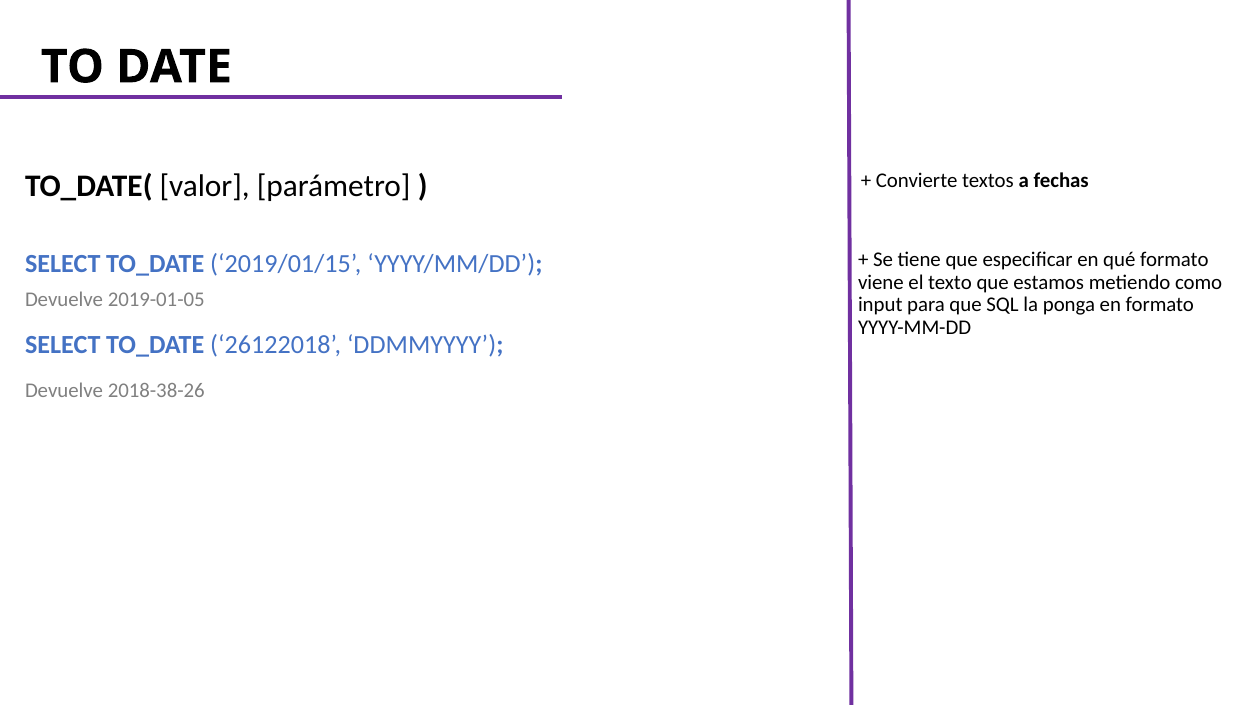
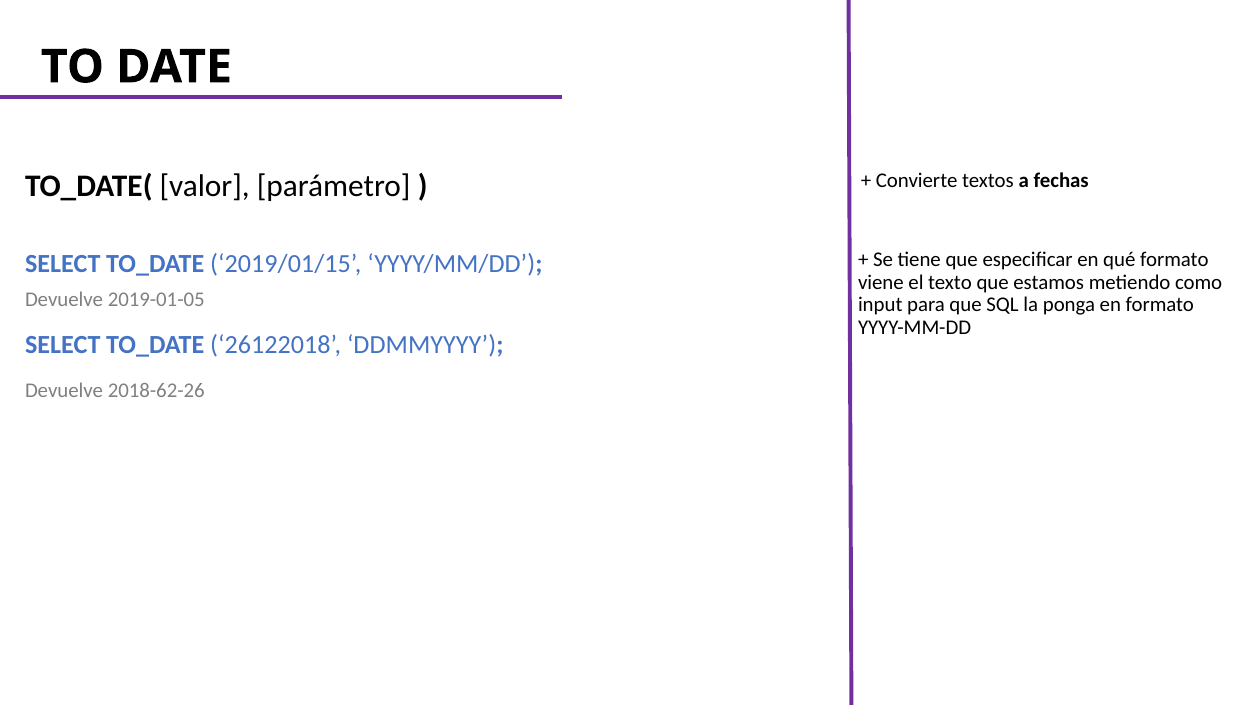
2018-38-26: 2018-38-26 -> 2018-62-26 (156, 390)
